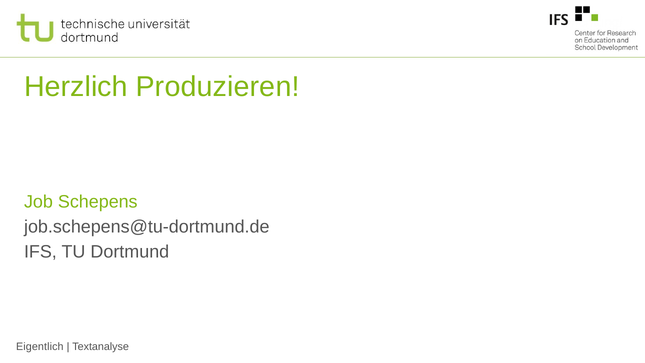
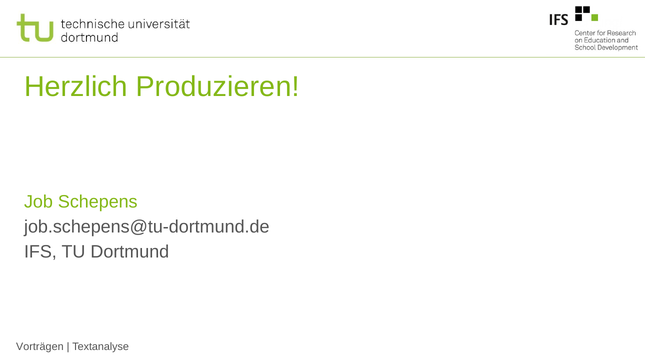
Eigentlich: Eigentlich -> Vorträgen (40, 346)
